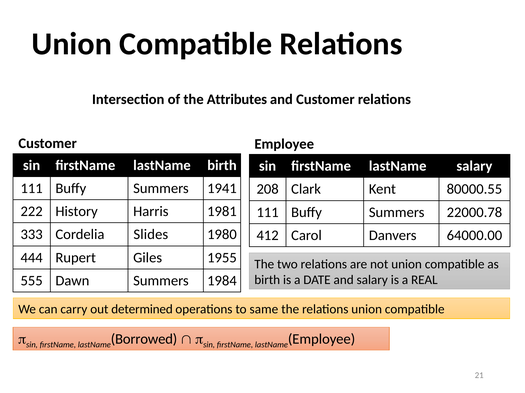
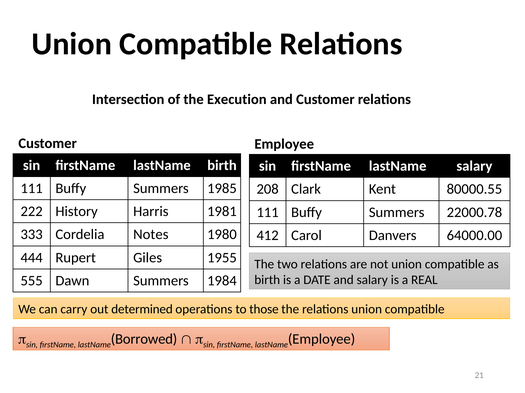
Attributes: Attributes -> Execution (237, 100)
1941: 1941 -> 1985 (222, 189)
Slides: Slides -> Notes (151, 235)
same: same -> those (264, 310)
